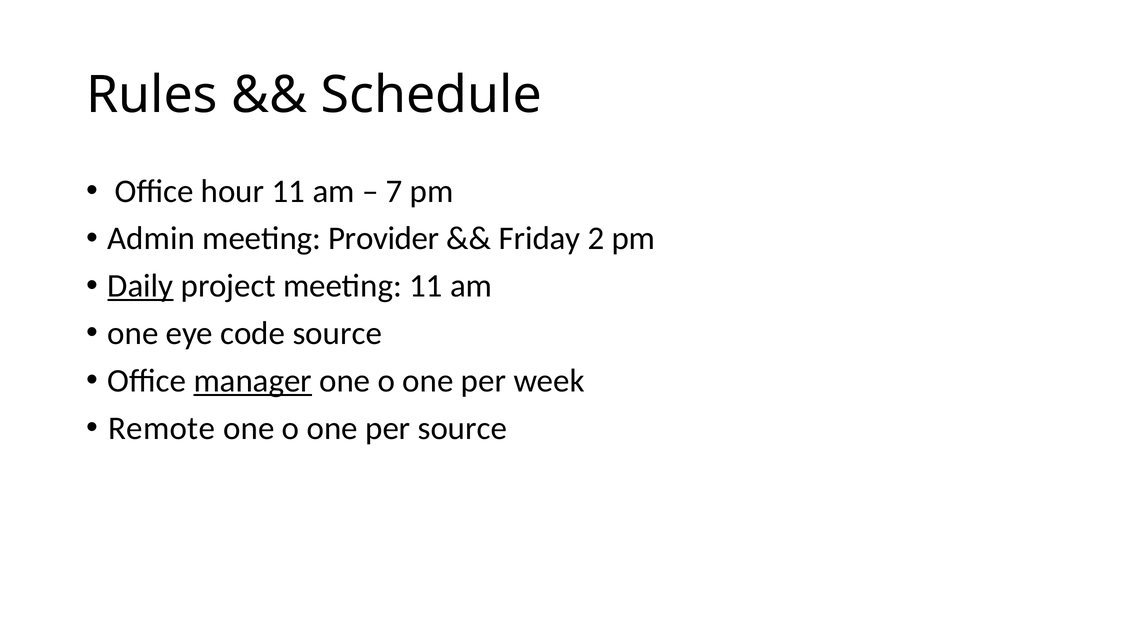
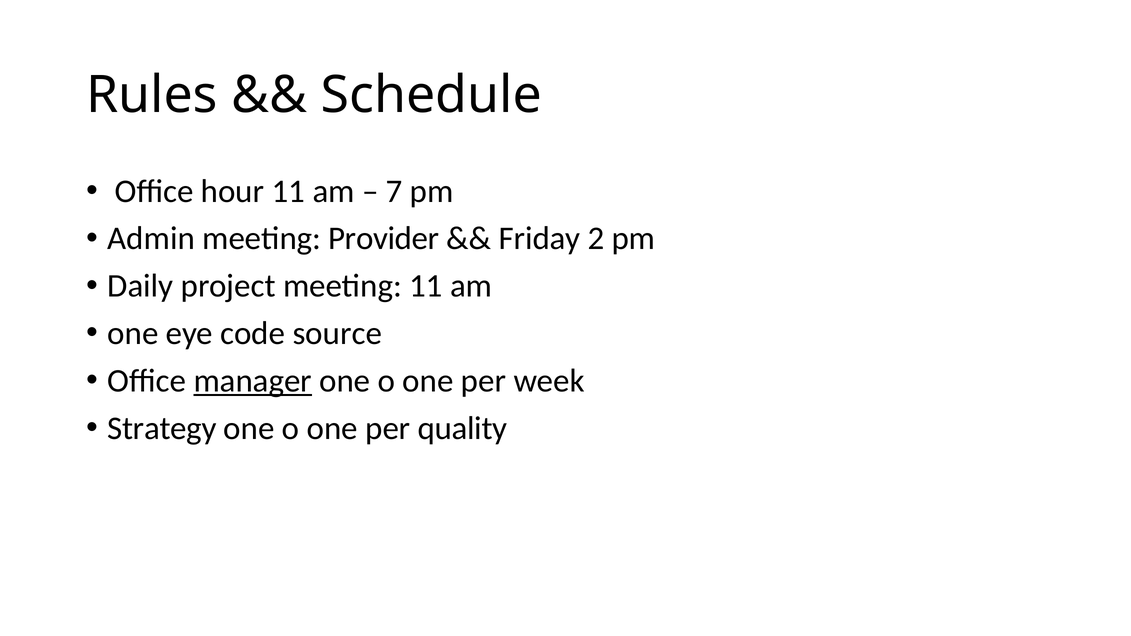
Daily underline: present -> none (140, 286)
Remote: Remote -> Strategy (162, 428)
per source: source -> quality (463, 428)
